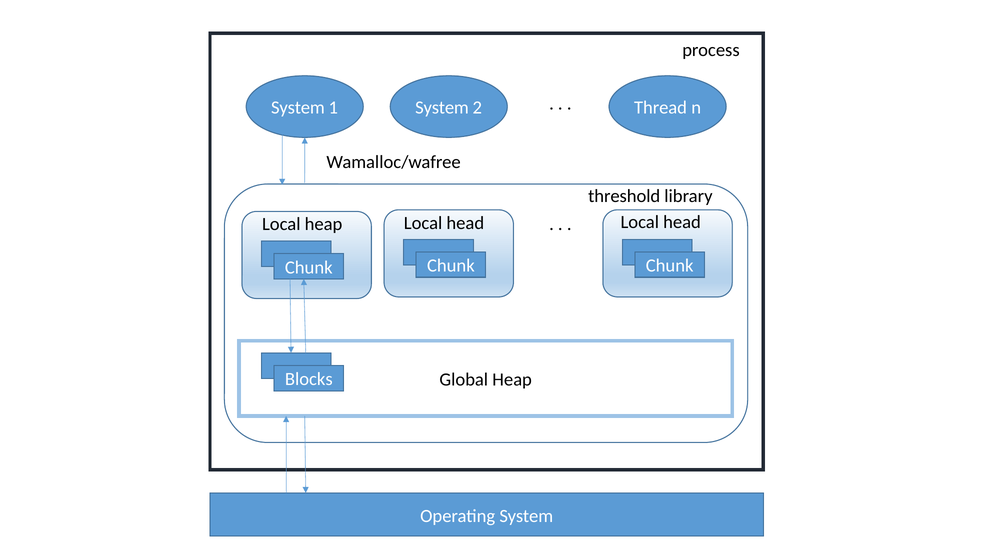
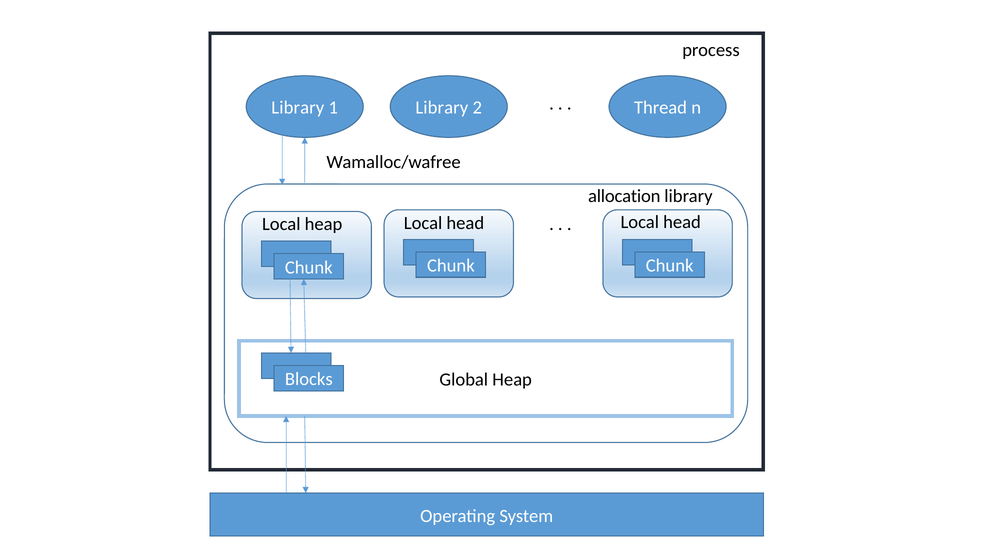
System: System -> Library (298, 108)
System: System -> Library (442, 108)
threshold: threshold -> allocation (624, 197)
